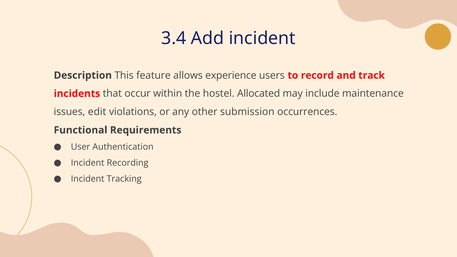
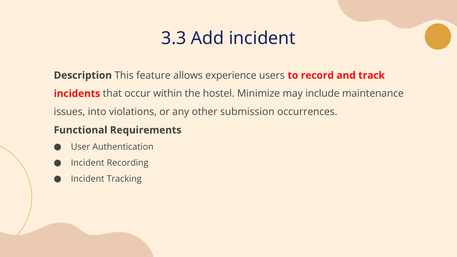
3.4: 3.4 -> 3.3 (174, 38)
Allocated: Allocated -> Minimize (259, 94)
edit: edit -> into (97, 112)
